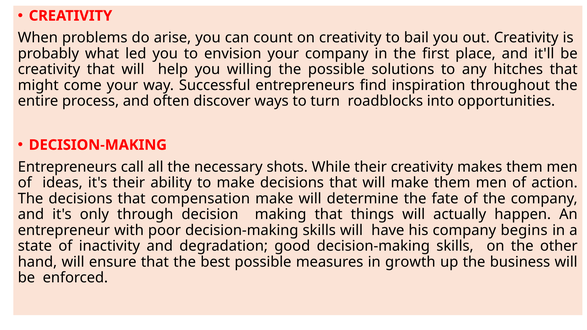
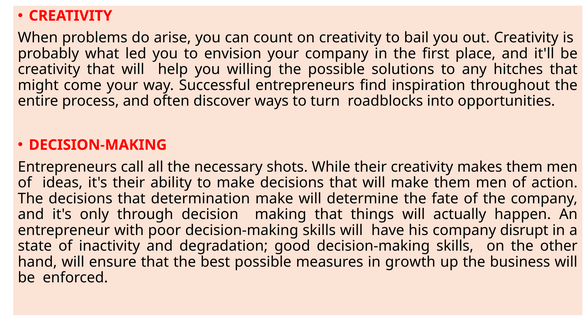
compensation: compensation -> determination (200, 199)
begins: begins -> disrupt (524, 230)
